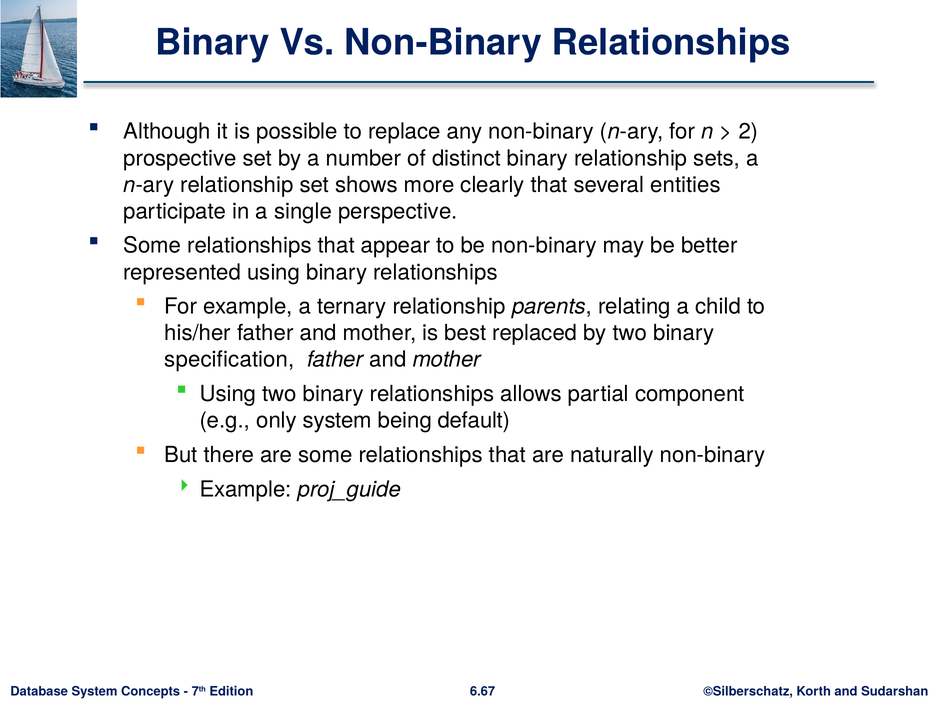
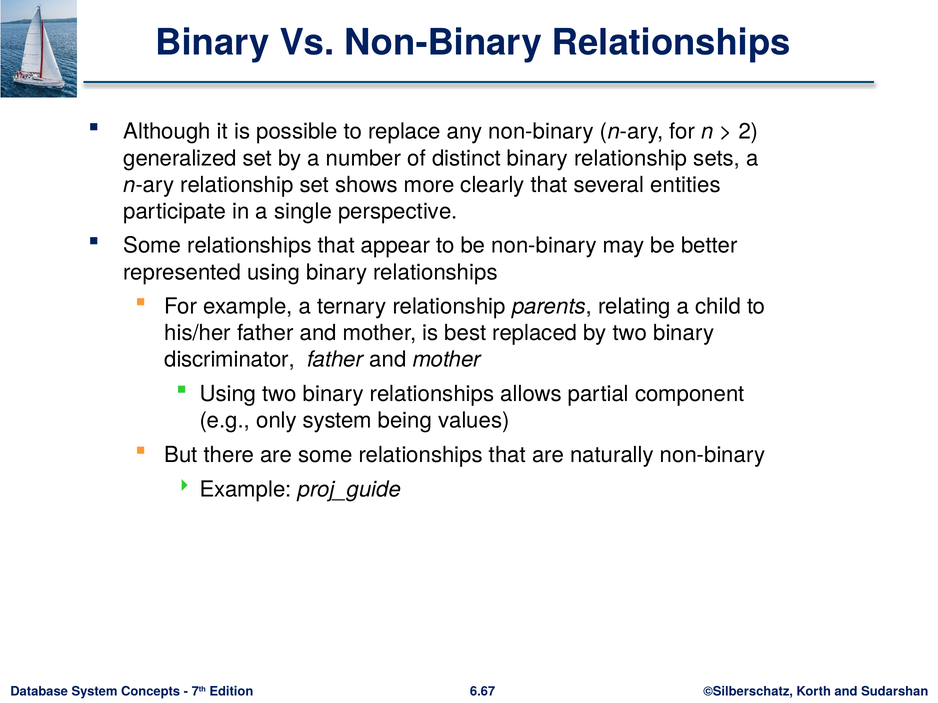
prospective: prospective -> generalized (180, 158)
specification: specification -> discriminator (230, 360)
default: default -> values (474, 421)
